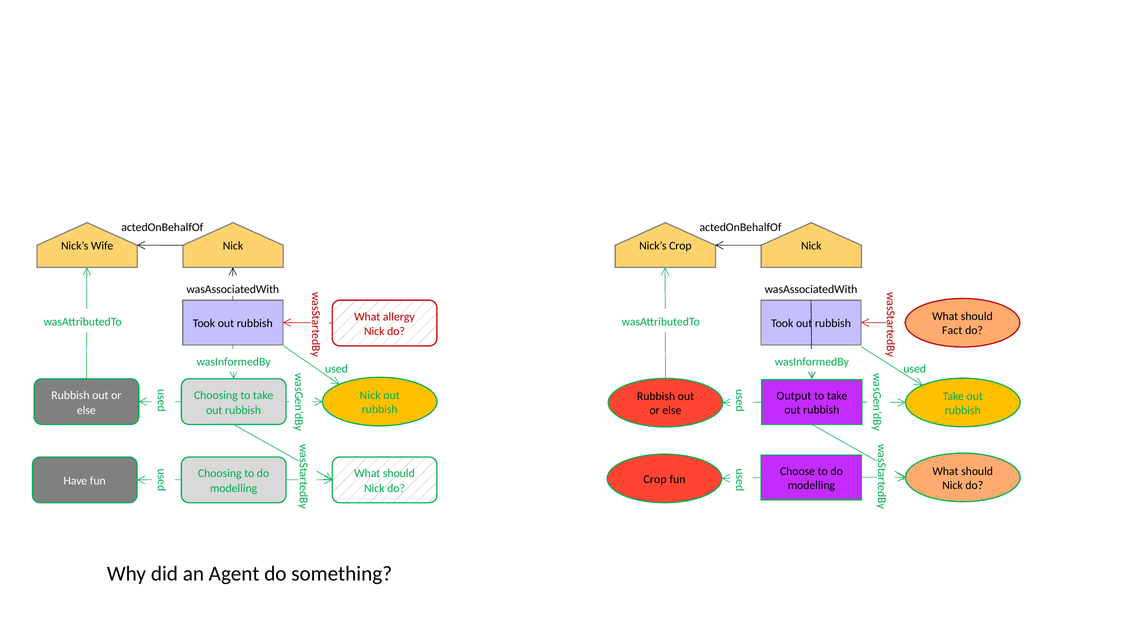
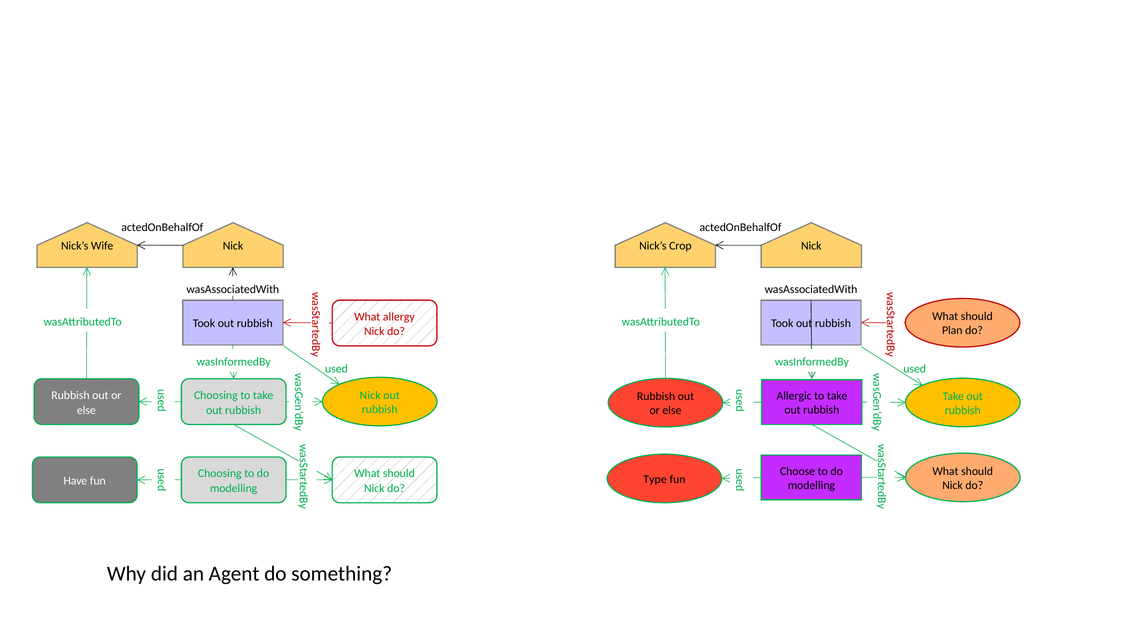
Fact: Fact -> Plan (952, 331)
Output: Output -> Allergic (794, 396)
Crop: Crop -> Type (655, 479)
